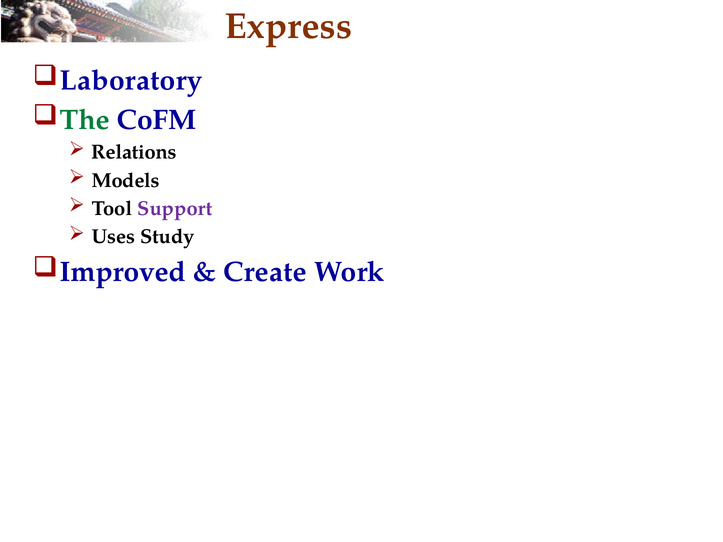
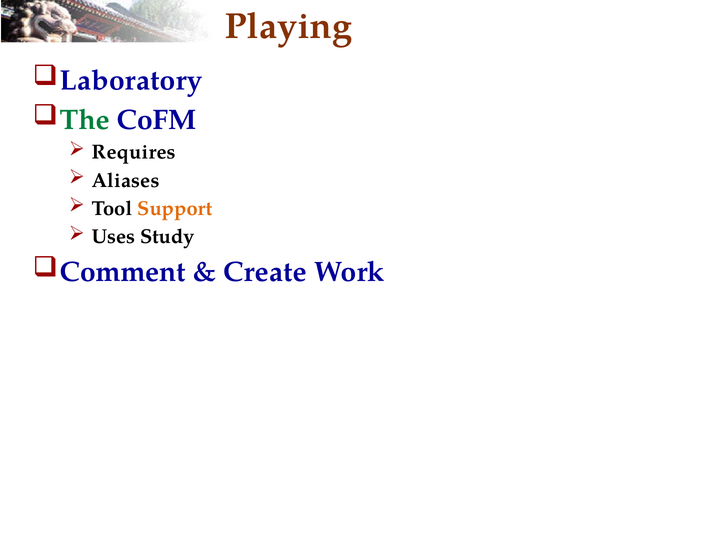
Express: Express -> Playing (288, 26)
Relations: Relations -> Requires (134, 152)
Models: Models -> Aliases (126, 181)
Support colour: purple -> orange (175, 209)
Improved: Improved -> Comment (123, 272)
